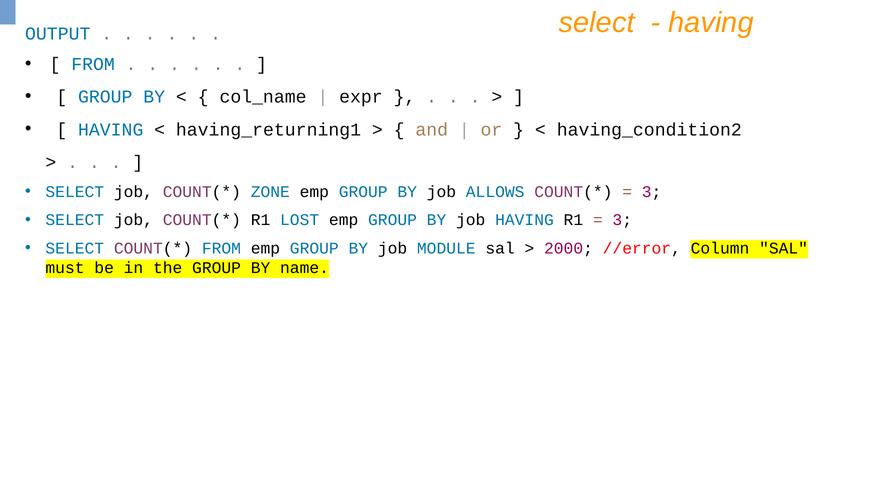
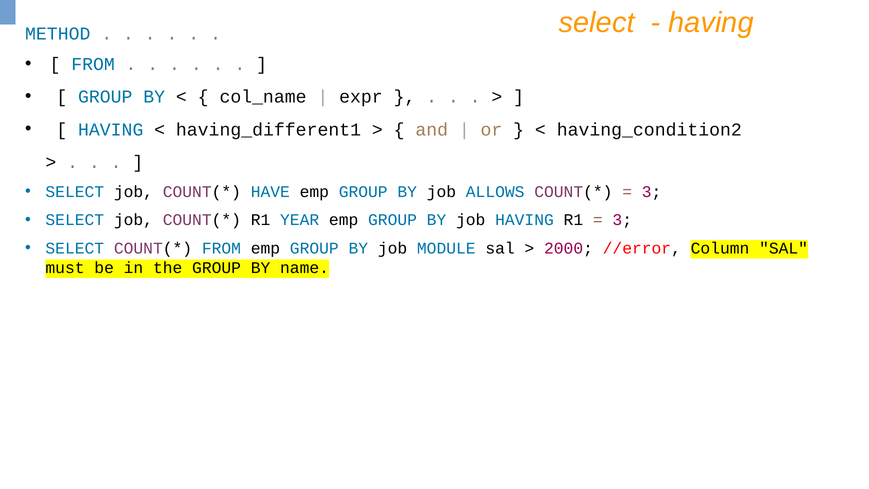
OUTPUT: OUTPUT -> METHOD (58, 34)
having_returning1: having_returning1 -> having_different1 (269, 129)
ZONE: ZONE -> HAVE (270, 192)
LOST: LOST -> YEAR (300, 220)
